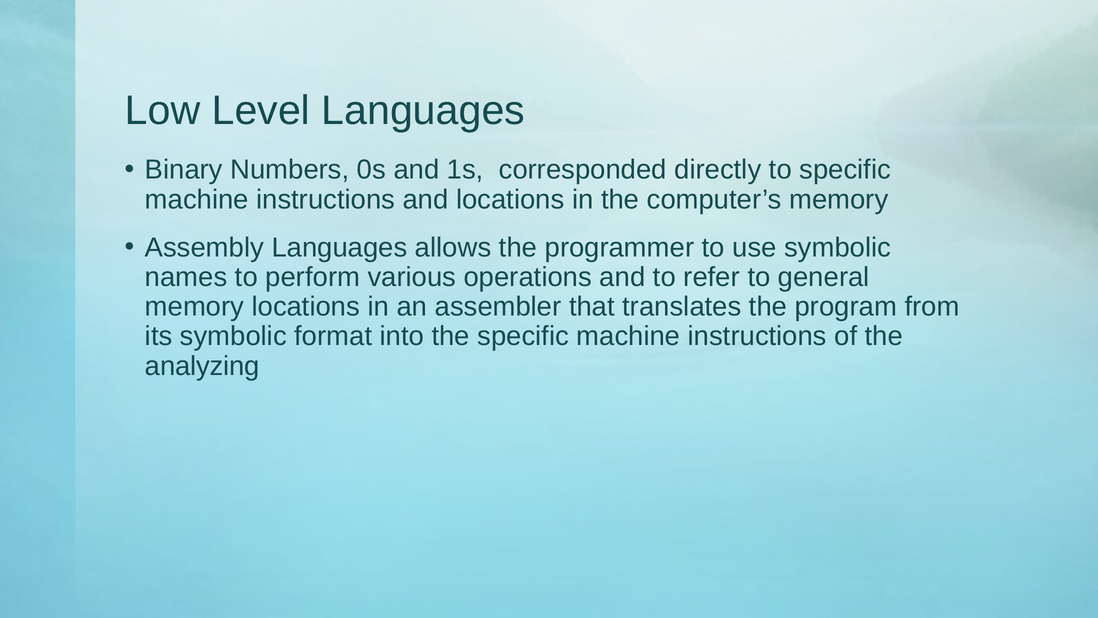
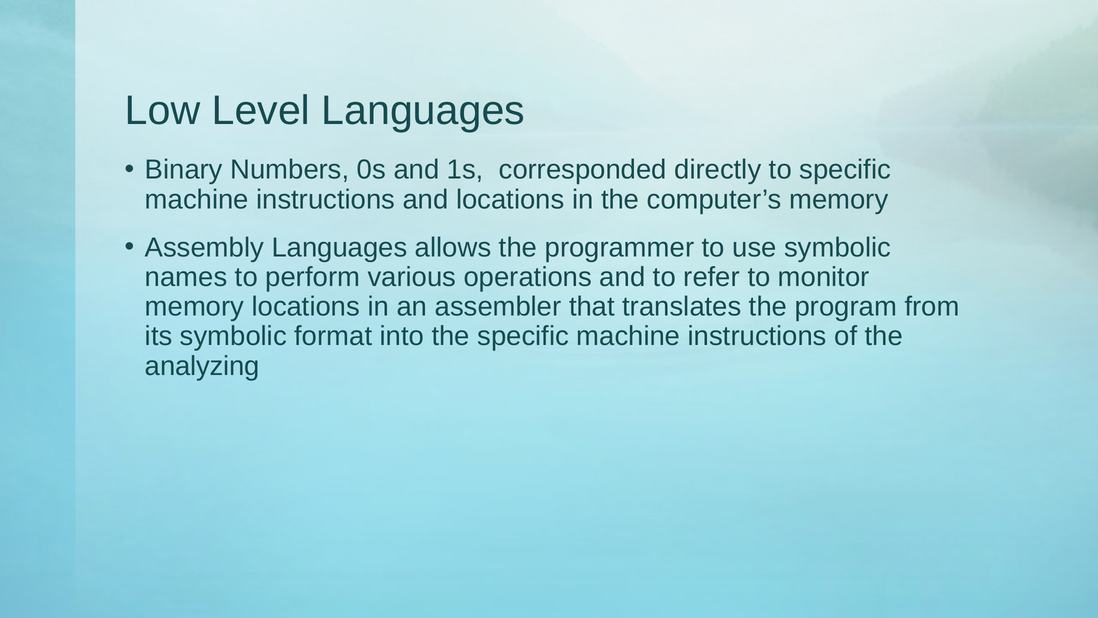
general: general -> monitor (824, 277)
